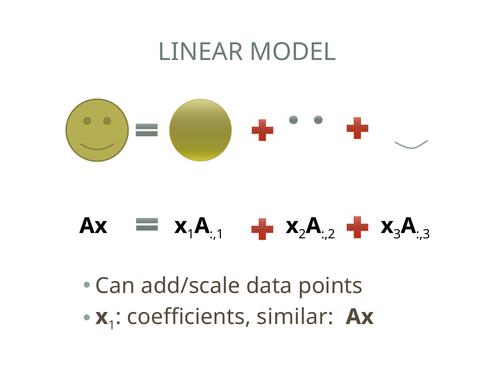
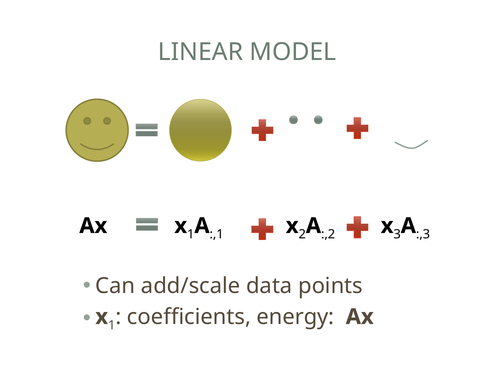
similar: similar -> energy (295, 317)
